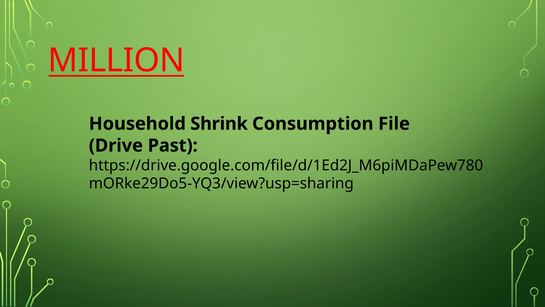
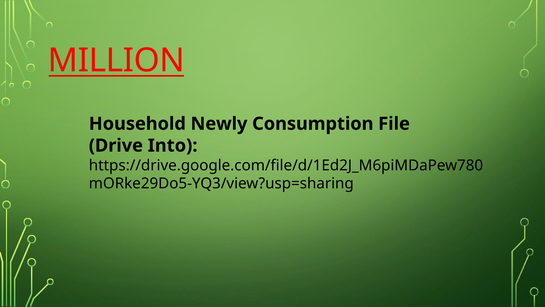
Shrink: Shrink -> Newly (219, 124)
Past: Past -> Into (173, 145)
